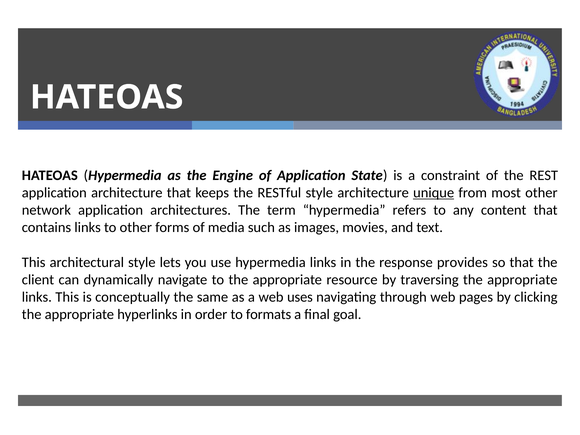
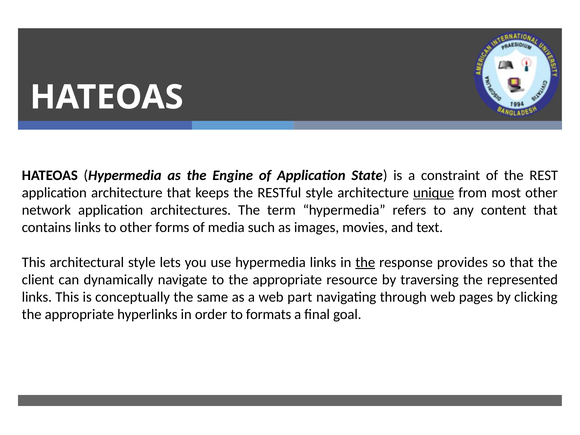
the underline: none -> present (365, 262)
traversing the appropriate: appropriate -> represented (522, 280)
uses: uses -> part (300, 297)
